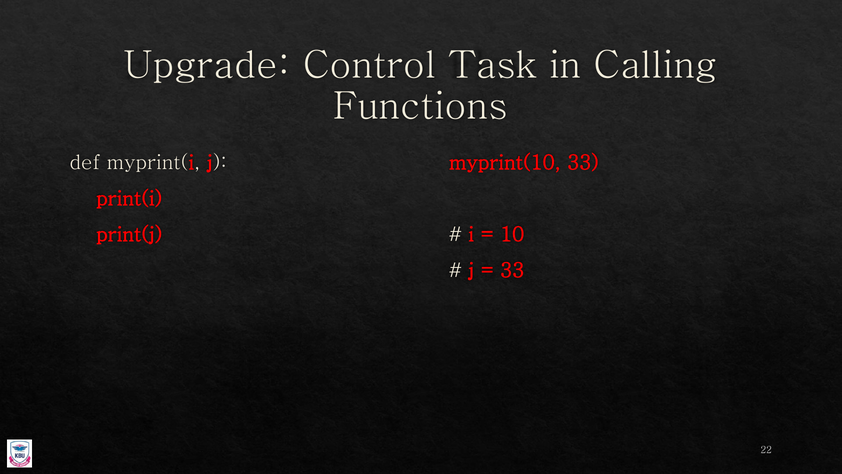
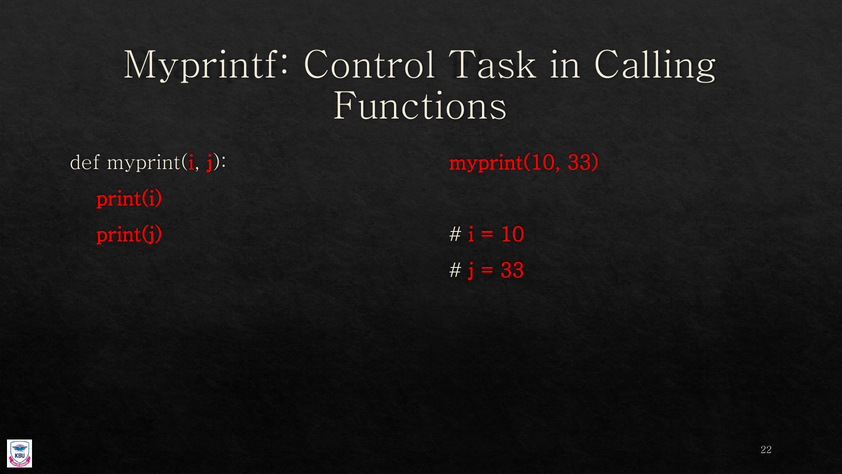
Upgrade: Upgrade -> Myprintf (207, 65)
